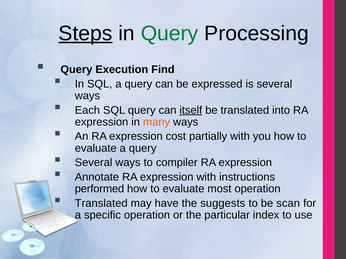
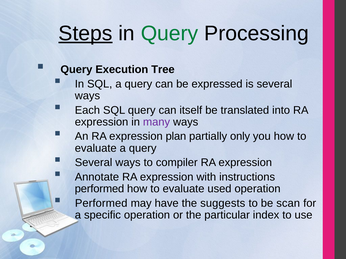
Find: Find -> Tree (163, 70)
itself underline: present -> none (191, 110)
many colour: orange -> purple (157, 122)
cost: cost -> plan (176, 137)
partially with: with -> only (240, 137)
most: most -> used (219, 189)
Translated: Translated -> Performed (101, 204)
